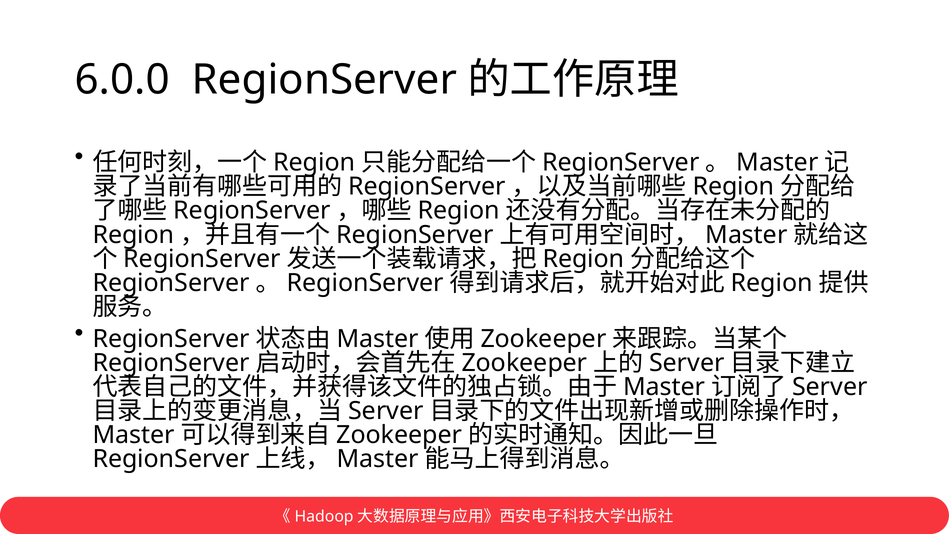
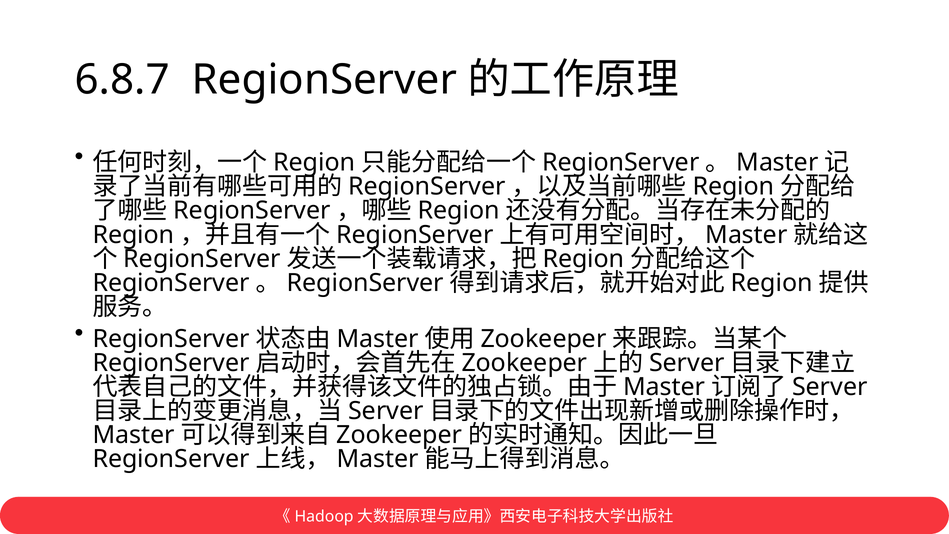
6.0.0: 6.0.0 -> 6.8.7 (122, 80)
